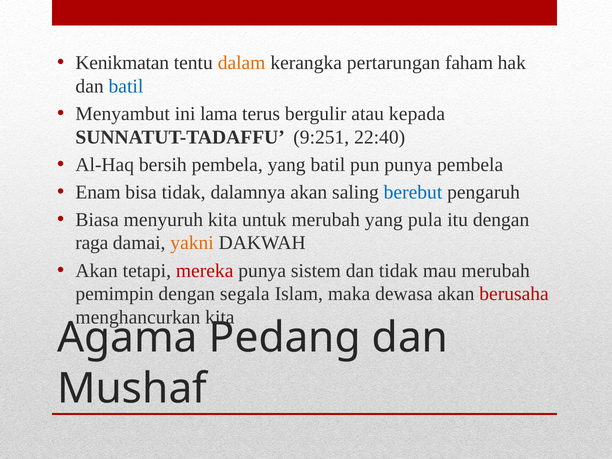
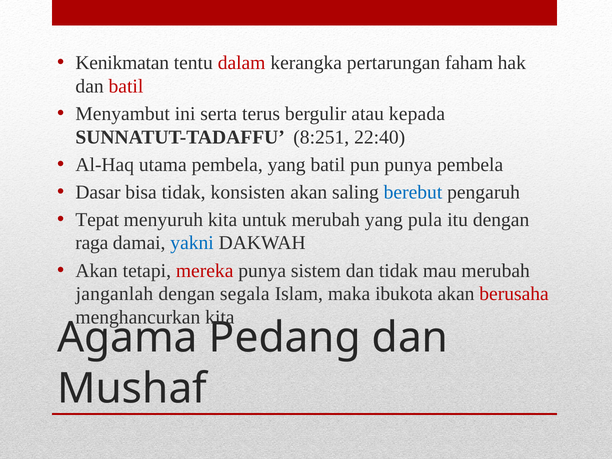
dalam colour: orange -> red (242, 63)
batil colour: blue -> red (126, 86)
lama: lama -> serta (219, 114)
9:251: 9:251 -> 8:251 (321, 137)
bersih: bersih -> utama (163, 165)
Enam: Enam -> Dasar (98, 192)
dalamnya: dalamnya -> konsisten (248, 192)
Biasa: Biasa -> Tepat (97, 220)
yakni colour: orange -> blue (192, 243)
pemimpin: pemimpin -> janganlah (114, 294)
dewasa: dewasa -> ibukota (404, 294)
